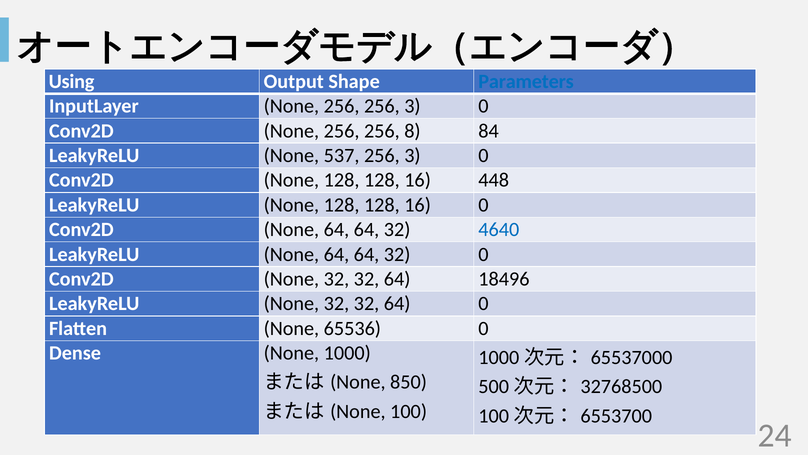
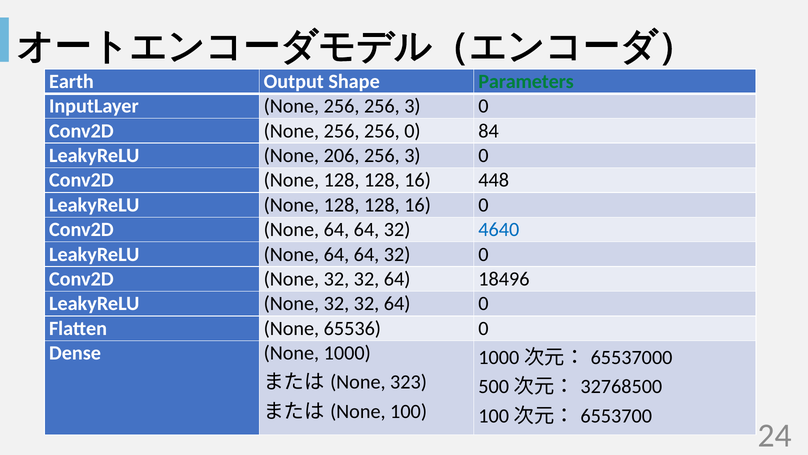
Using: Using -> Earth (71, 81)
Parameters colour: blue -> green (526, 81)
256 8: 8 -> 0 (412, 131)
537: 537 -> 206 (342, 155)
850: 850 -> 323 (409, 382)
